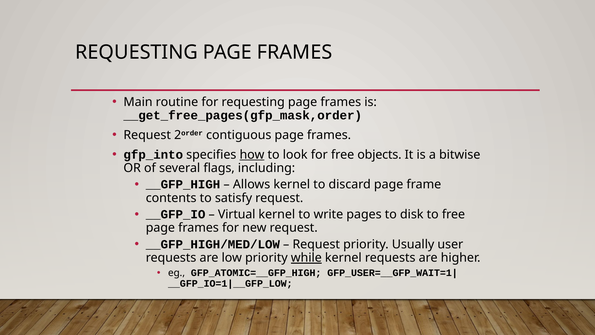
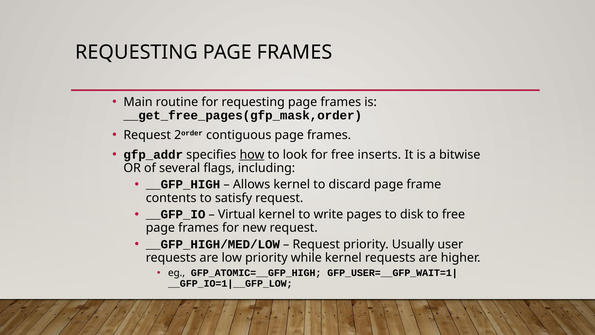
gfp_into: gfp_into -> gfp_addr (153, 154)
objects: objects -> inserts (379, 154)
while underline: present -> none (306, 258)
